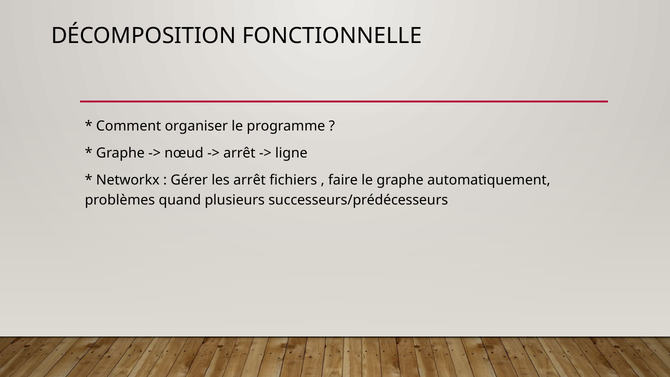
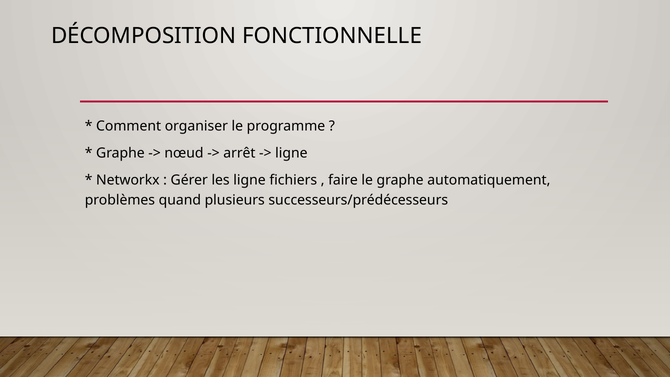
les arrêt: arrêt -> ligne (250, 180)
